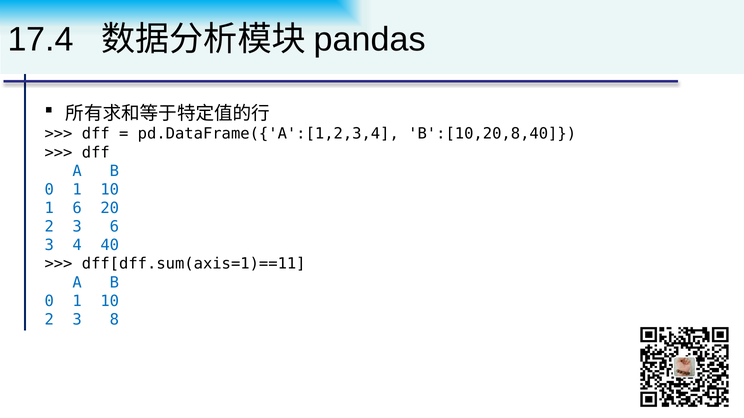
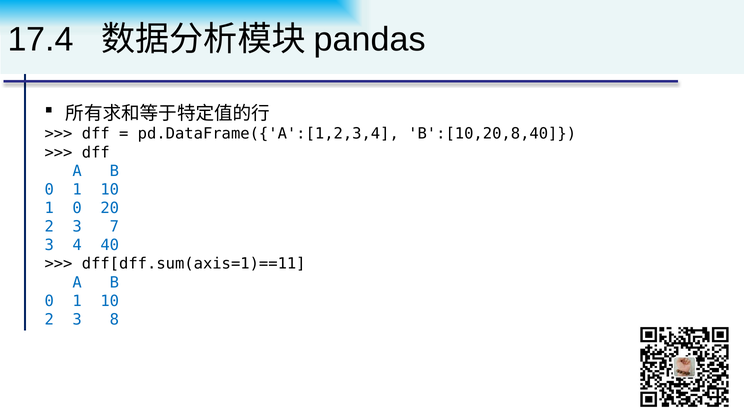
1 6: 6 -> 0 (77, 208)
3 6: 6 -> 7 (114, 227)
